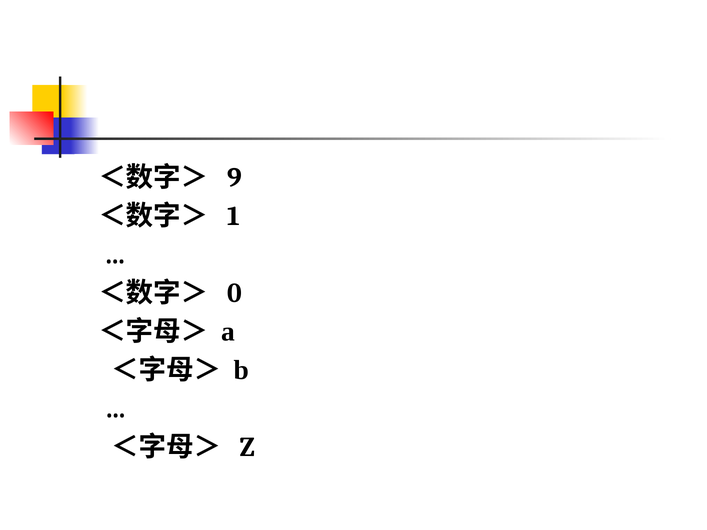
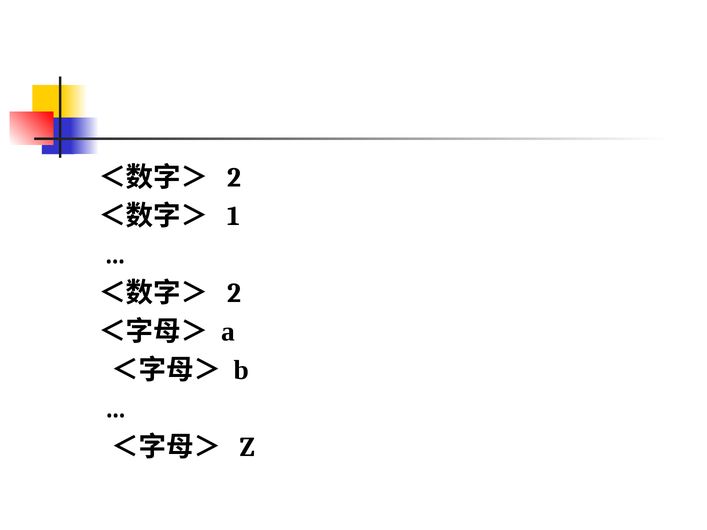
9: 9 -> 2 (234, 178)
0: 0 -> 2 (234, 294)
